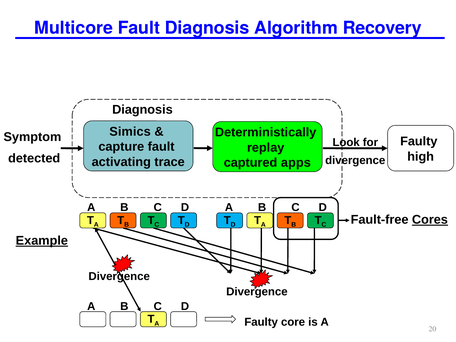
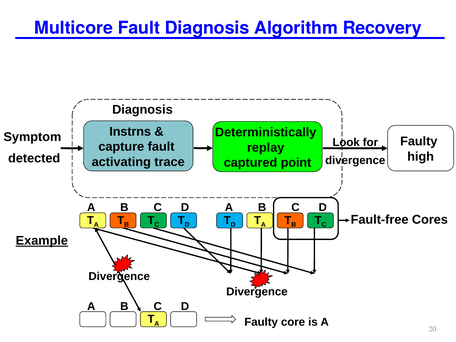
Simics: Simics -> Instrns (130, 132)
apps: apps -> point (296, 163)
Cores underline: present -> none (430, 220)
